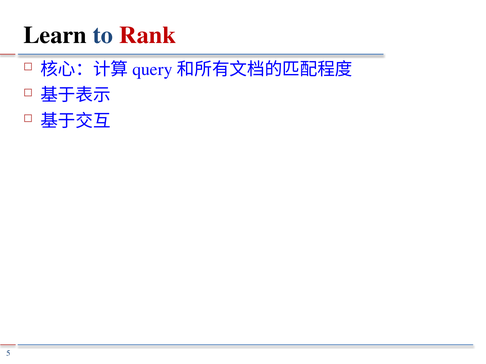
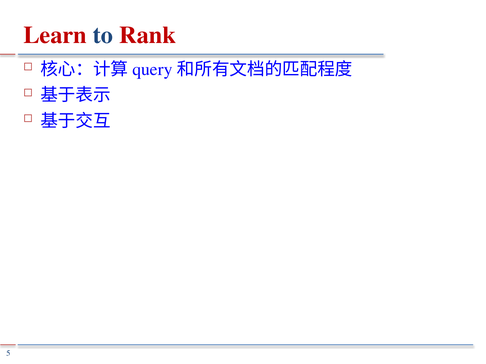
Learn colour: black -> red (55, 35)
